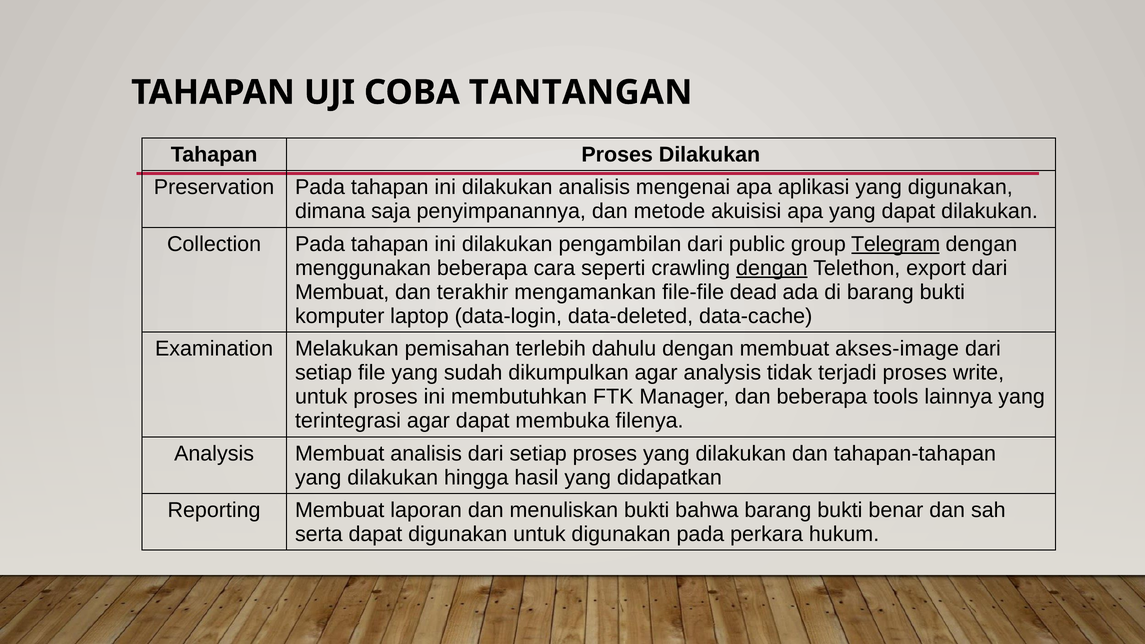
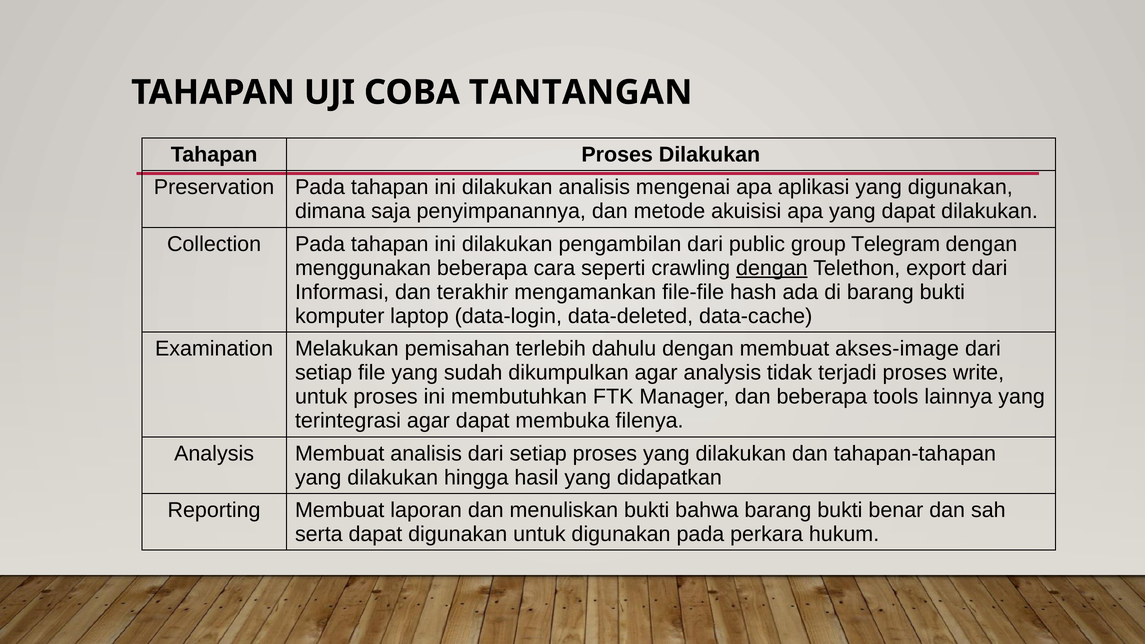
Telegram underline: present -> none (896, 244)
Membuat: Membuat -> Informasi (342, 292)
dead: dead -> hash (753, 292)
